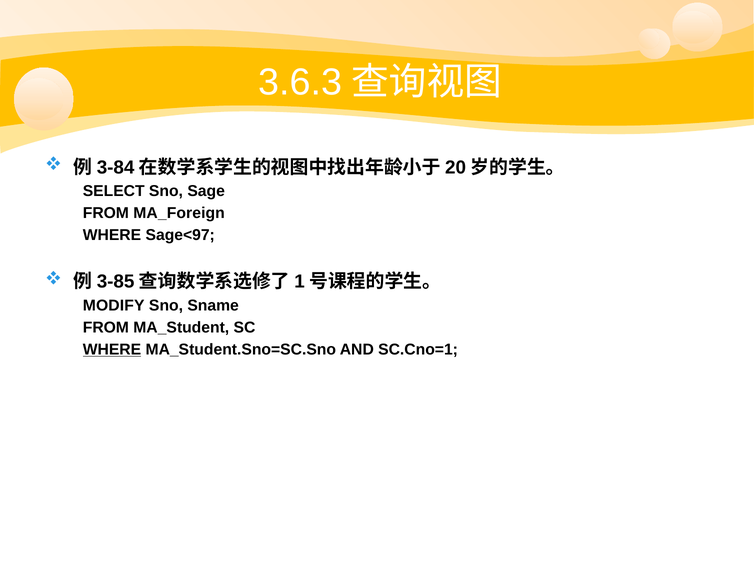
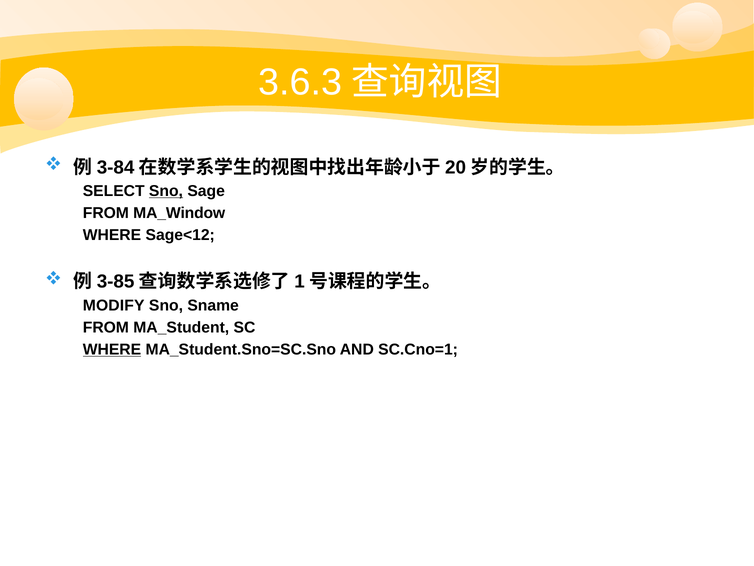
Sno underline: none -> present (166, 191)
MA_Foreign: MA_Foreign -> MA_Window (179, 213)
Sage<97: Sage<97 -> Sage<12 (180, 235)
